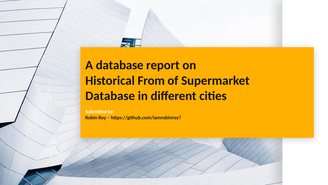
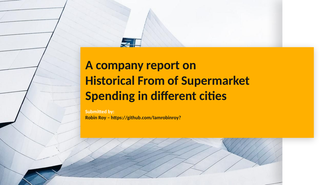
A database: database -> company (120, 65)
Database: Database -> Spending (110, 96)
